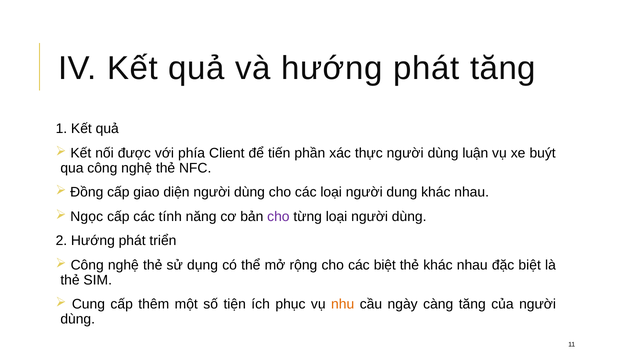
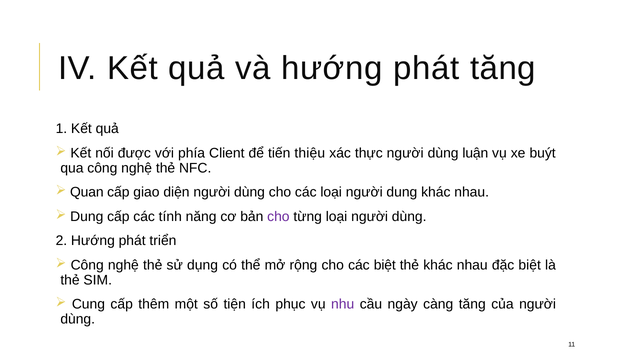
phần: phần -> thiệu (310, 153)
Đồng: Đồng -> Quan (87, 192)
Ngọc: Ngọc -> Dung (87, 216)
nhu colour: orange -> purple (343, 304)
